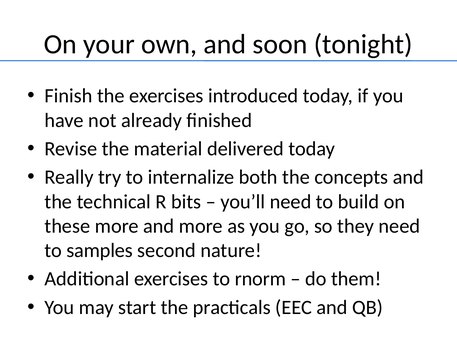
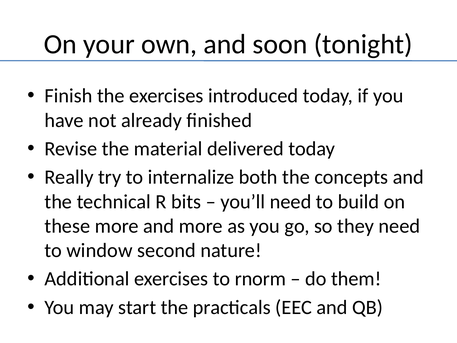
samples: samples -> window (99, 250)
